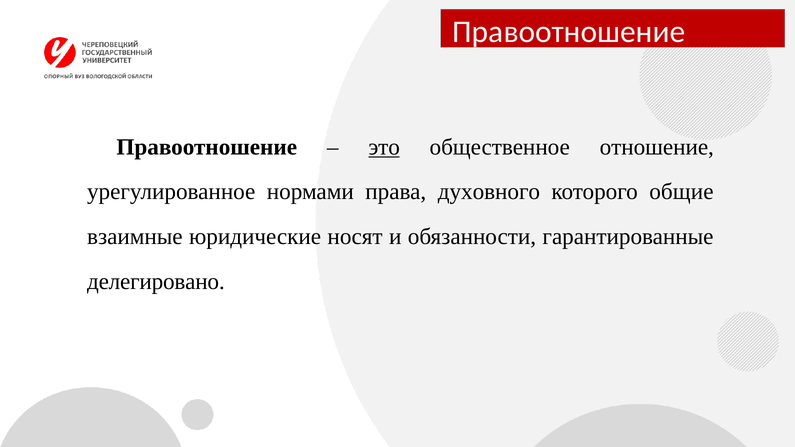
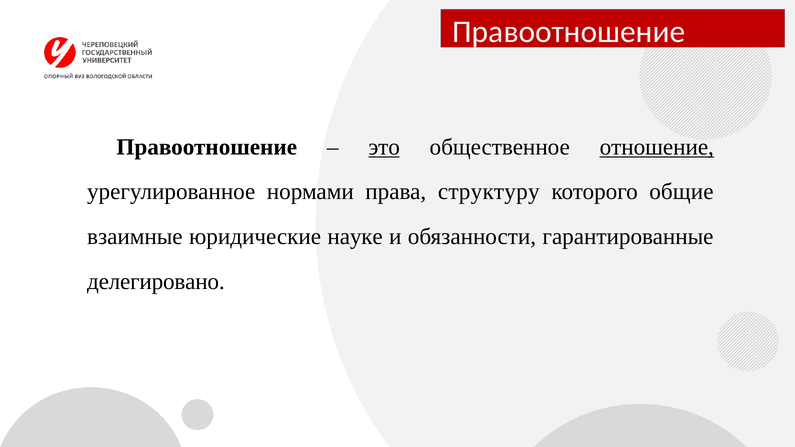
отношение underline: none -> present (657, 147)
духовного: духовного -> структуру (489, 192)
носят: носят -> науке (355, 237)
